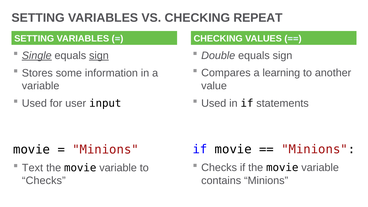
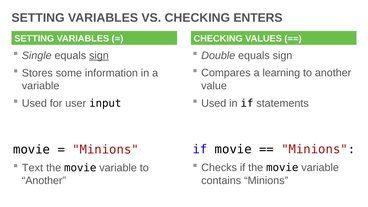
REPEAT: REPEAT -> ENTERS (258, 18)
Single underline: present -> none (37, 55)
Checks: Checks -> Another (44, 181)
